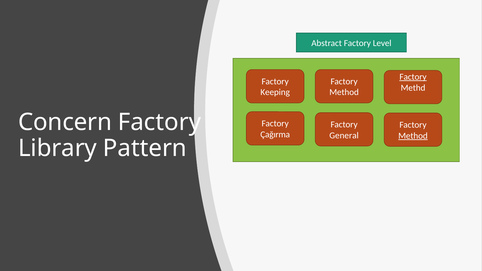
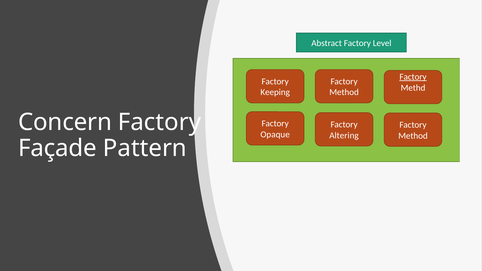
Çağırma: Çağırma -> Opaque (275, 134)
General: General -> Altering (344, 135)
Method underline: present -> none (413, 136)
Library: Library -> Façade (57, 148)
